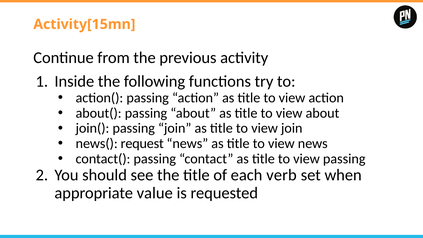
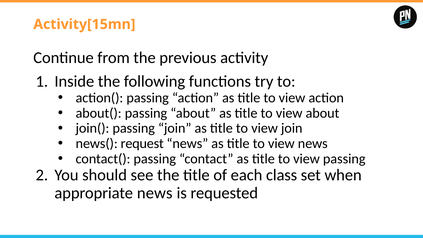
verb: verb -> class (282, 175)
appropriate value: value -> news (155, 193)
